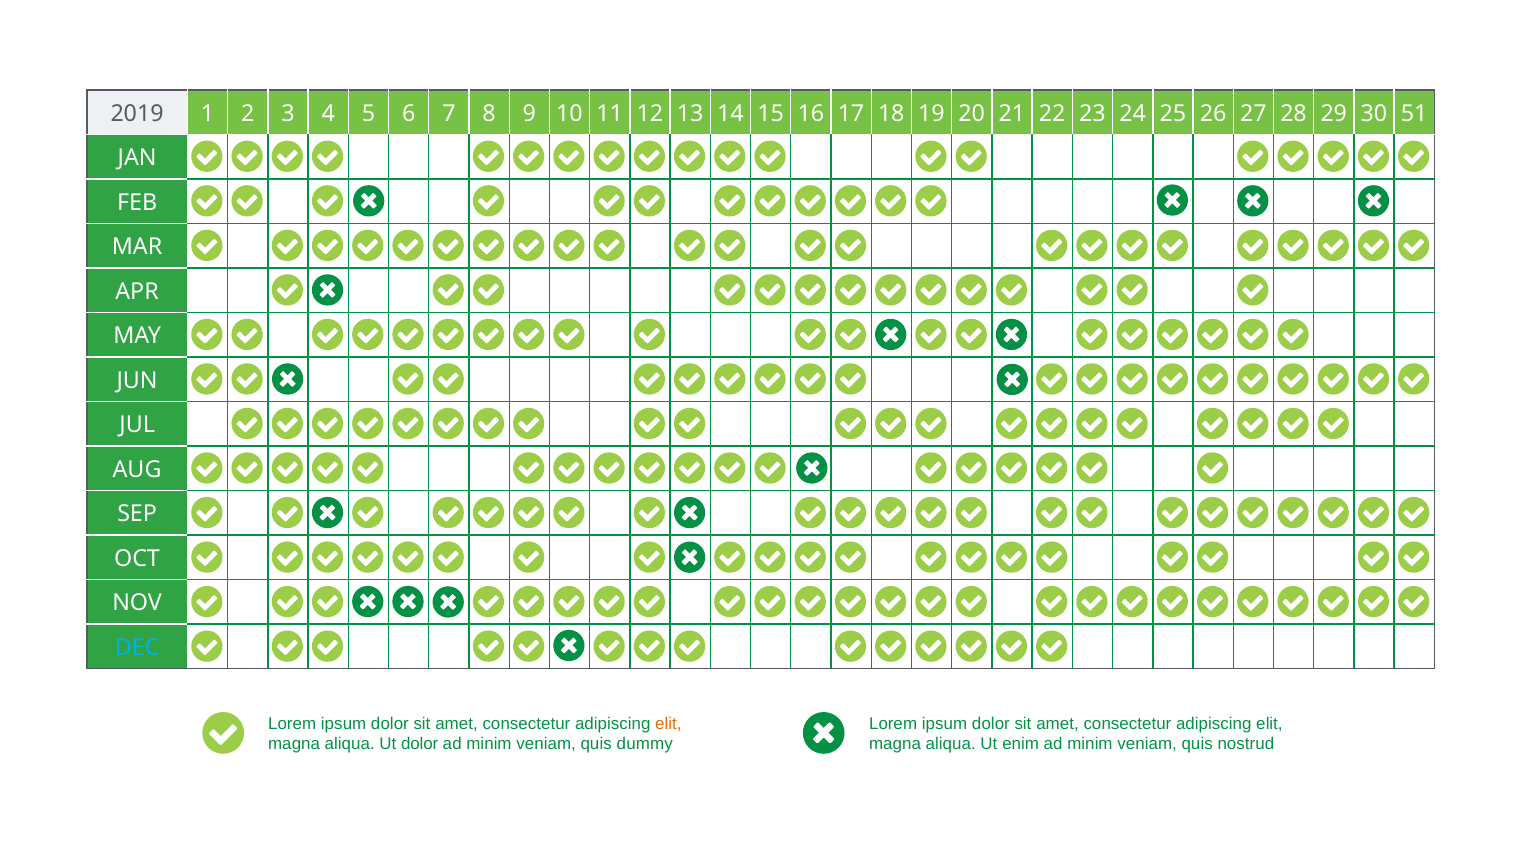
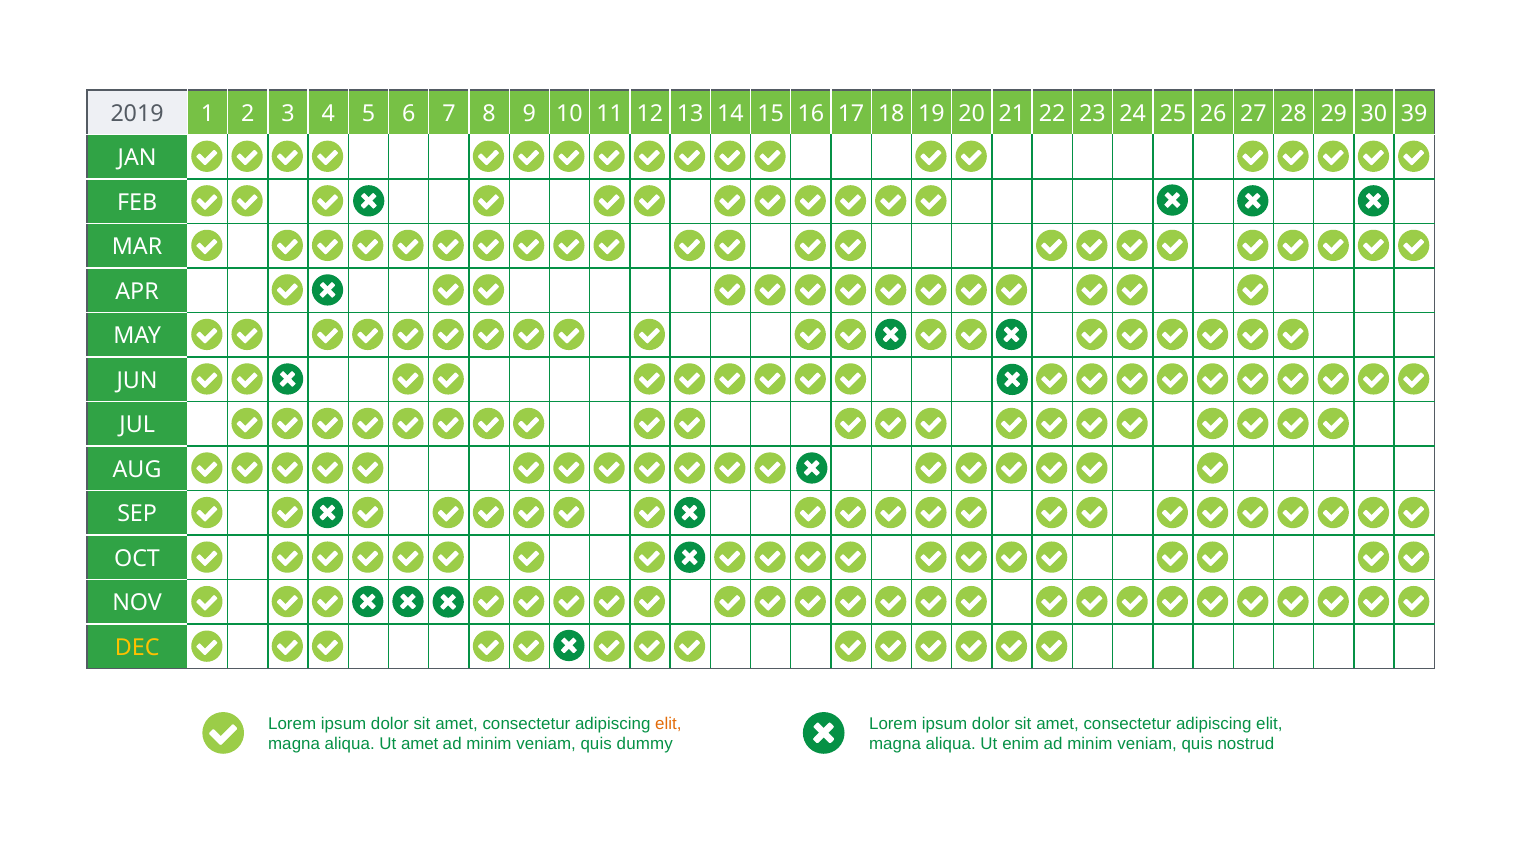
51: 51 -> 39 (1414, 114)
DEC colour: light blue -> yellow (137, 647)
Ut dolor: dolor -> amet (420, 744)
